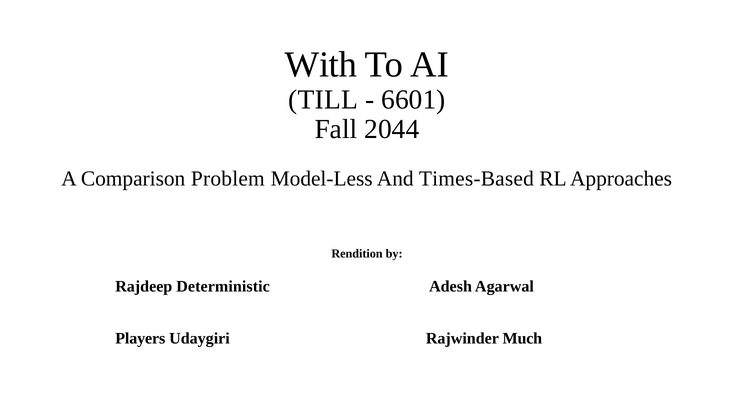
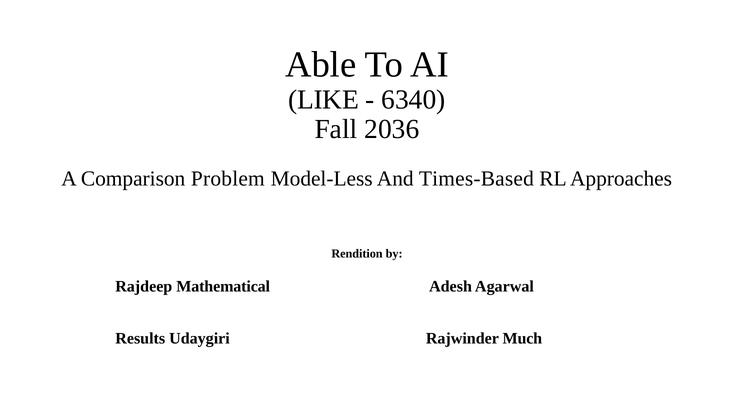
With: With -> Able (321, 65)
TILL: TILL -> LIKE (324, 99)
6601: 6601 -> 6340 (414, 99)
2044: 2044 -> 2036 (392, 129)
Deterministic: Deterministic -> Mathematical (223, 286)
Players: Players -> Results (140, 338)
